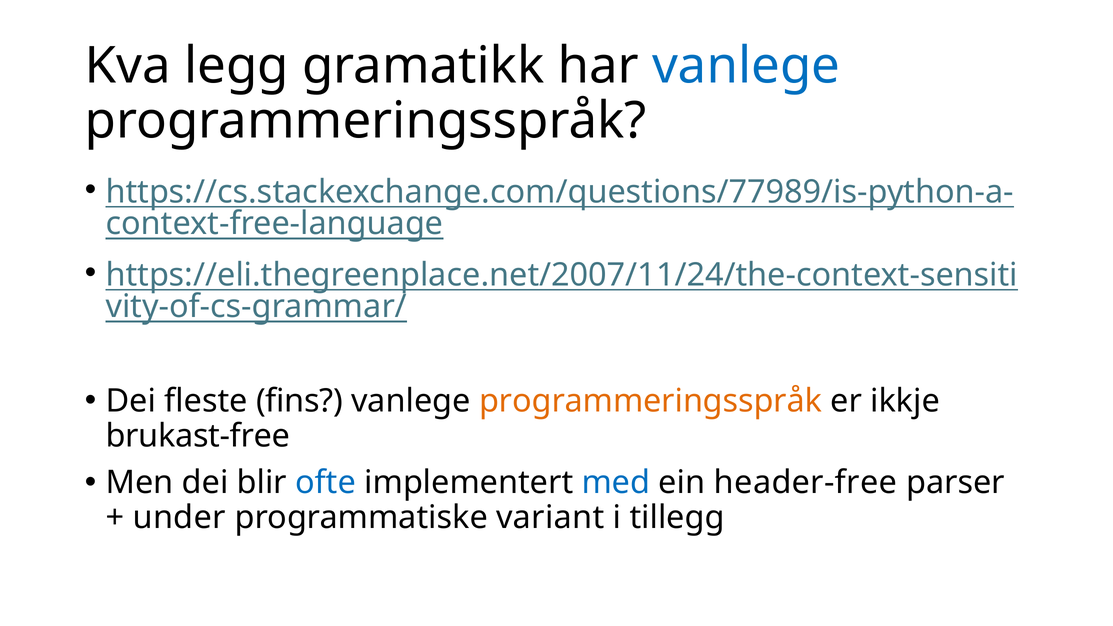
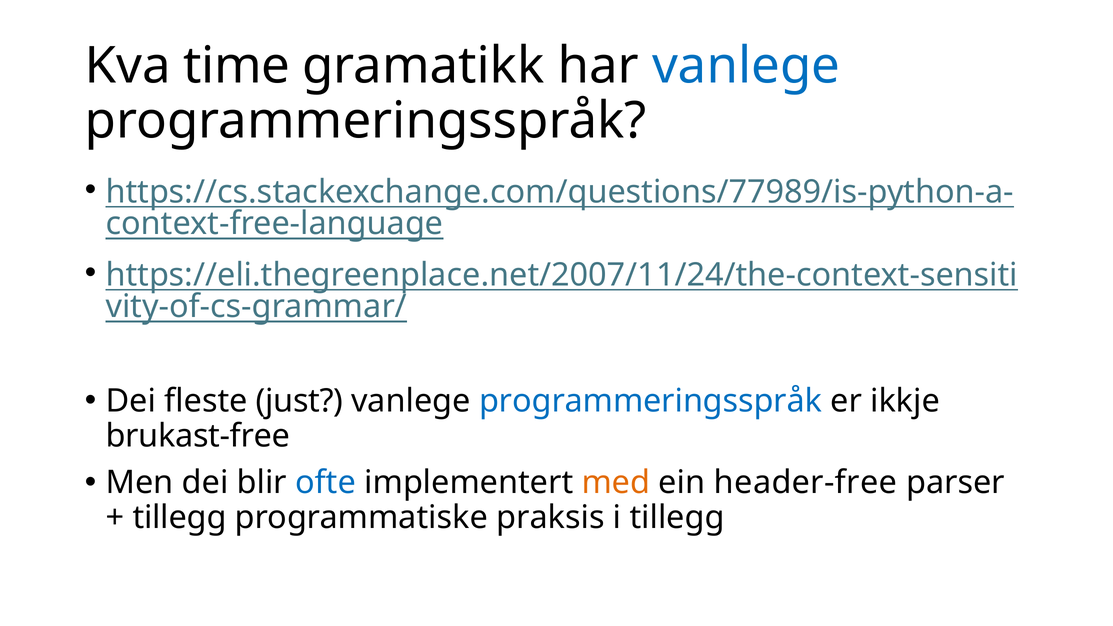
legg: legg -> time (237, 66)
fins: fins -> just (299, 401)
programmeringsspråk colour: orange -> blue (651, 401)
med colour: blue -> orange (616, 483)
under: under -> tillegg (180, 518)
variant: variant -> praksis (550, 518)
